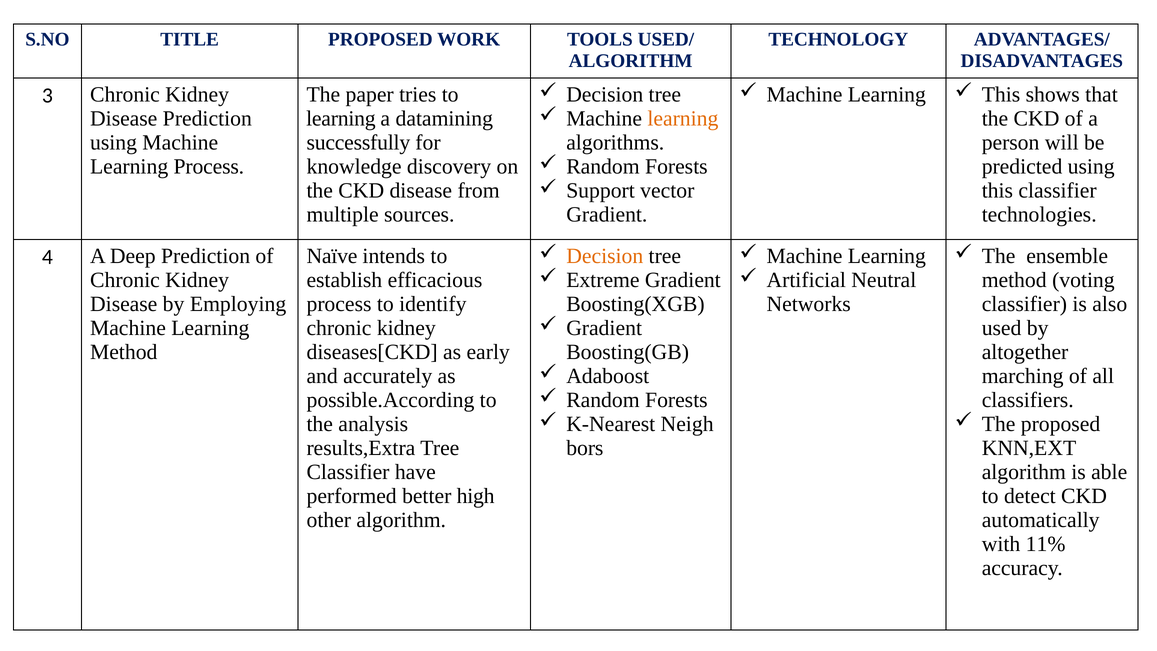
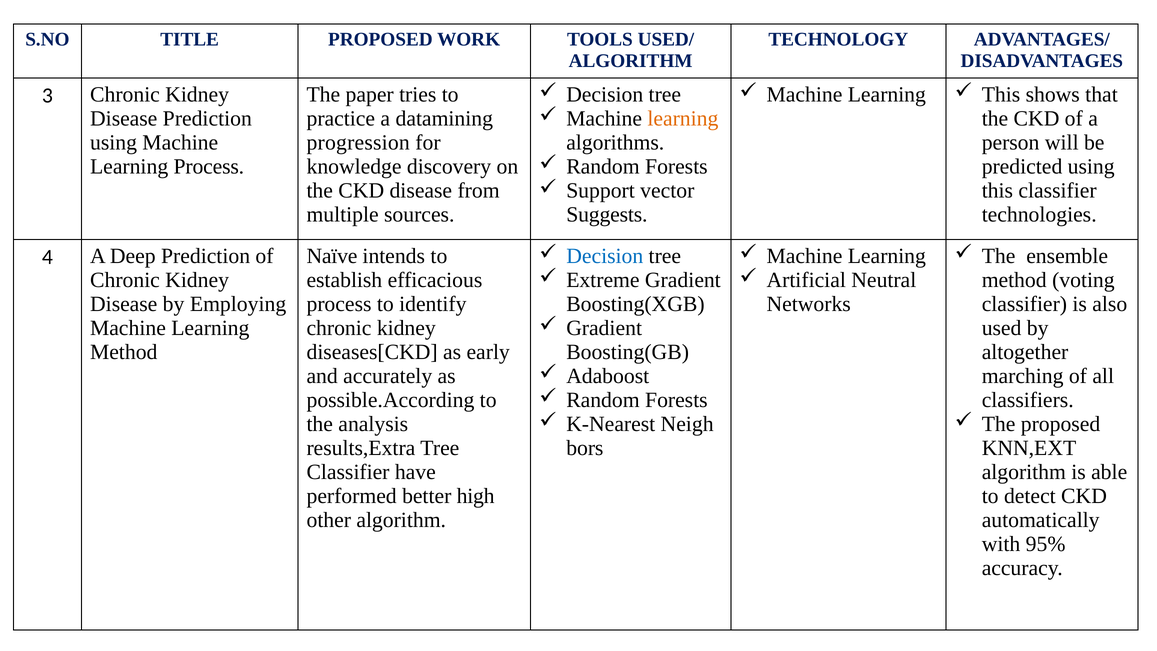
learning: learning -> practice (341, 118)
successfully: successfully -> progression (358, 143)
Gradient: Gradient -> Suggests (607, 215)
Decision colour: orange -> blue (605, 256)
11%: 11% -> 95% (1046, 544)
